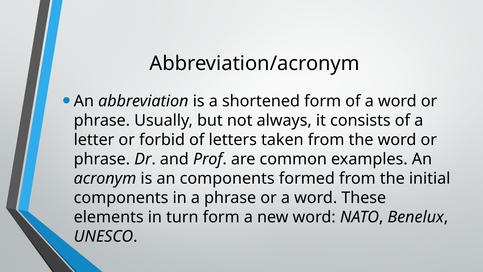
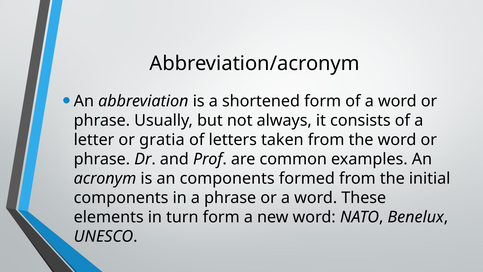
forbid: forbid -> gratia (162, 140)
